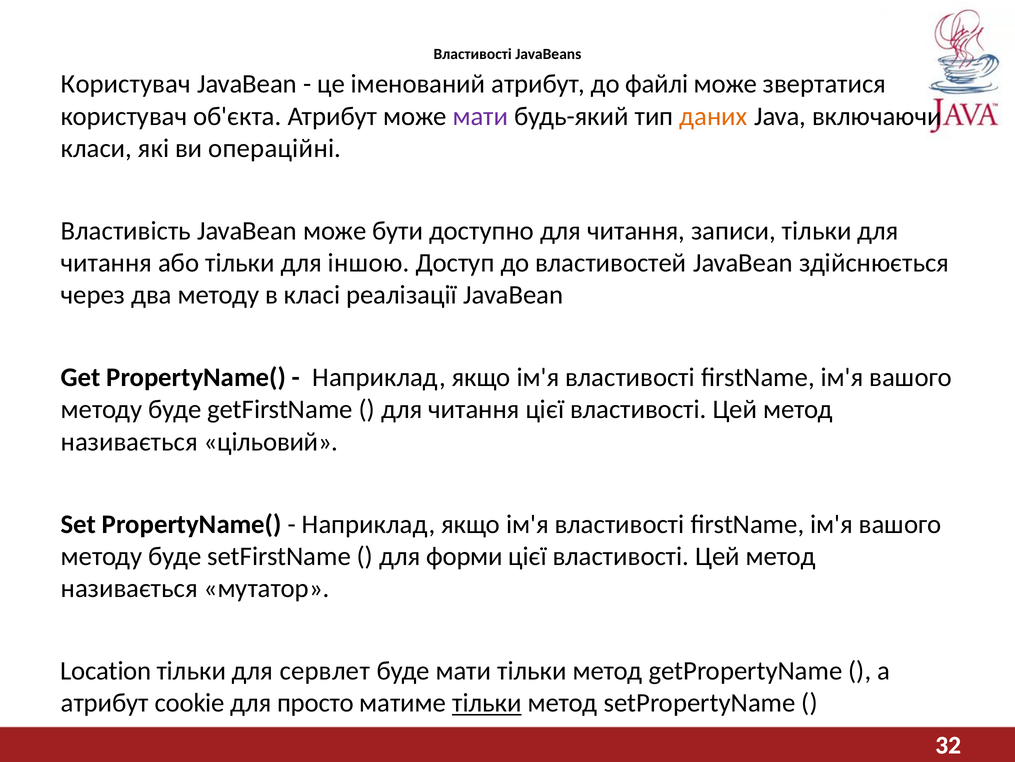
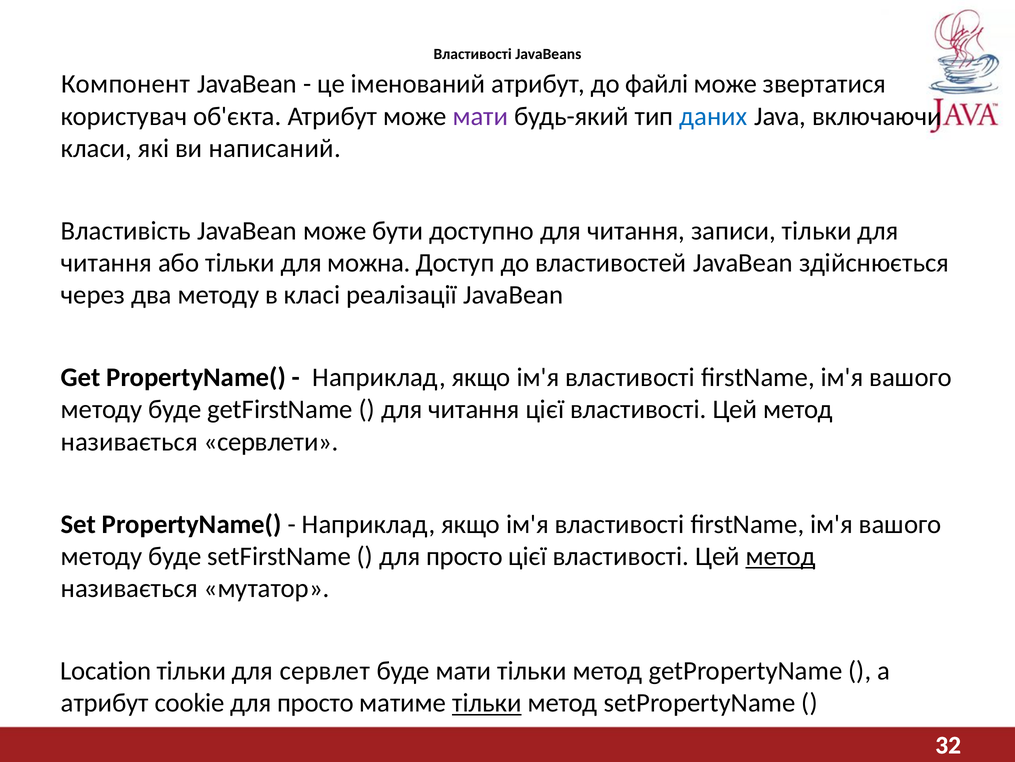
Користувач: Користувач -> Компонент (126, 84)
даних colour: orange -> blue (713, 116)
операційні: операційні -> написаний (275, 148)
іншою: іншою -> можна (369, 263)
цільовий: цільовий -> сервлети (271, 441)
форми: форми -> просто (464, 556)
метод underline: none -> present (781, 556)
